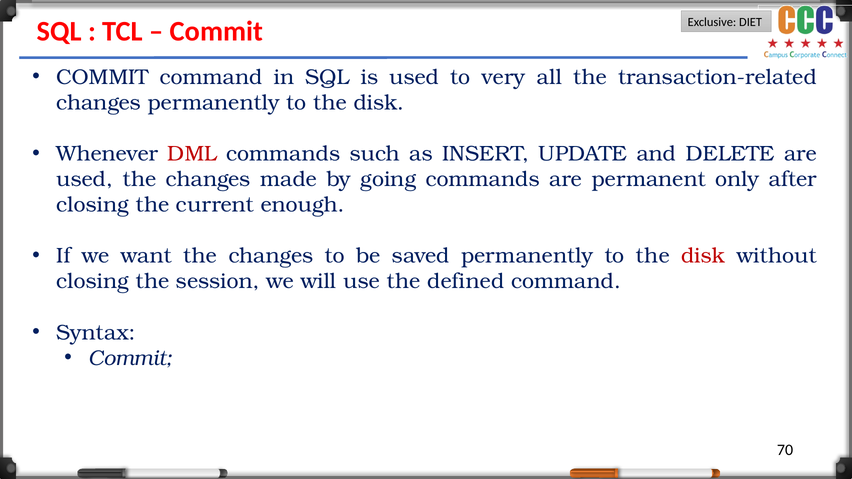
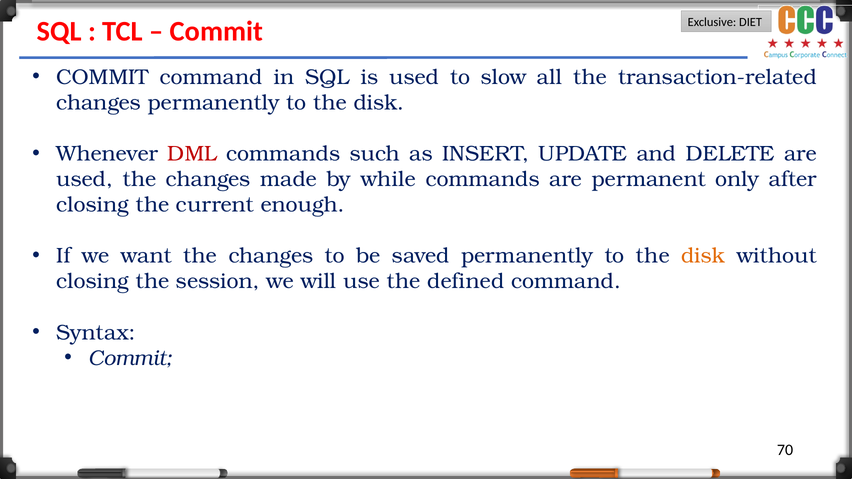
very: very -> slow (504, 77)
going: going -> while (388, 179)
disk colour: red -> orange (703, 256)
